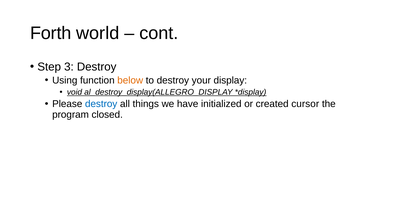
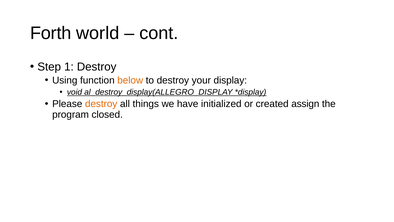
3: 3 -> 1 (69, 67)
destroy colour: blue -> orange (101, 104)
cursor: cursor -> assign (305, 104)
